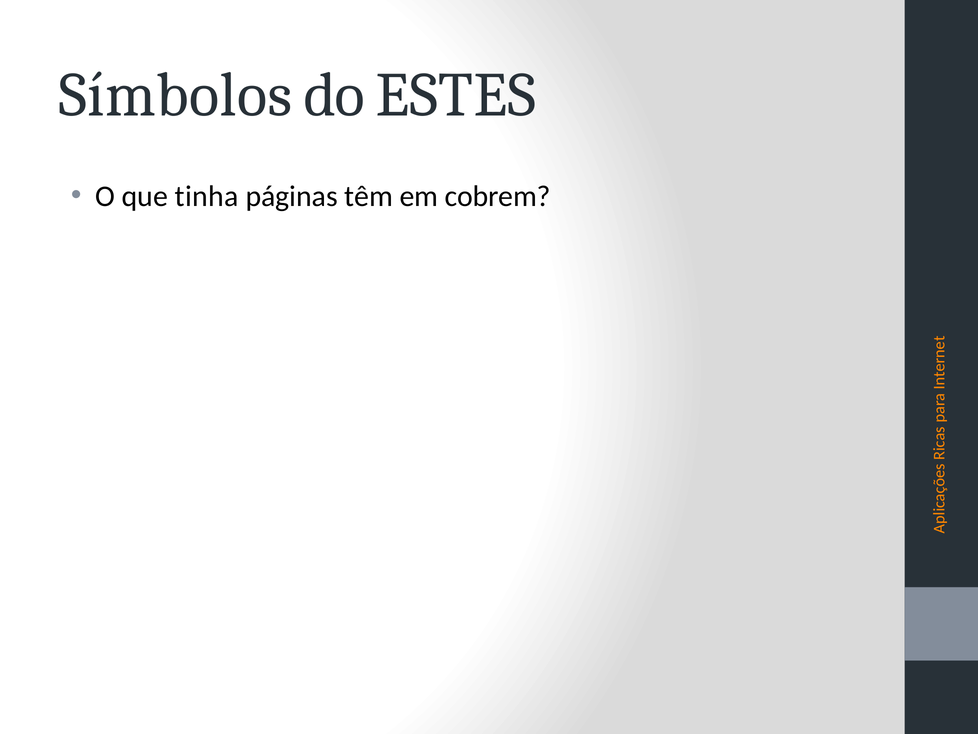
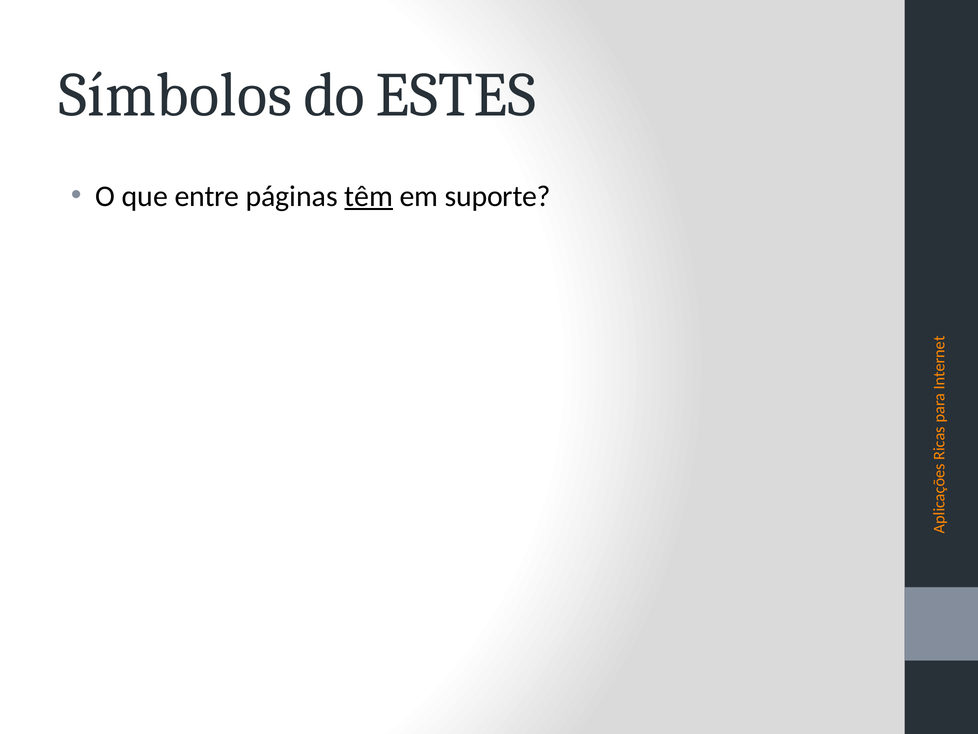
tinha: tinha -> entre (207, 196)
têm underline: none -> present (369, 196)
cobrem: cobrem -> suporte (498, 196)
